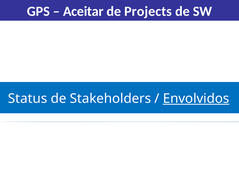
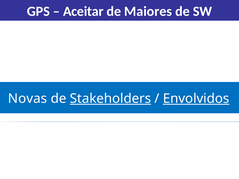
Projects: Projects -> Maiores (148, 11)
Status: Status -> Novas (28, 99)
Stakeholders underline: none -> present (110, 99)
